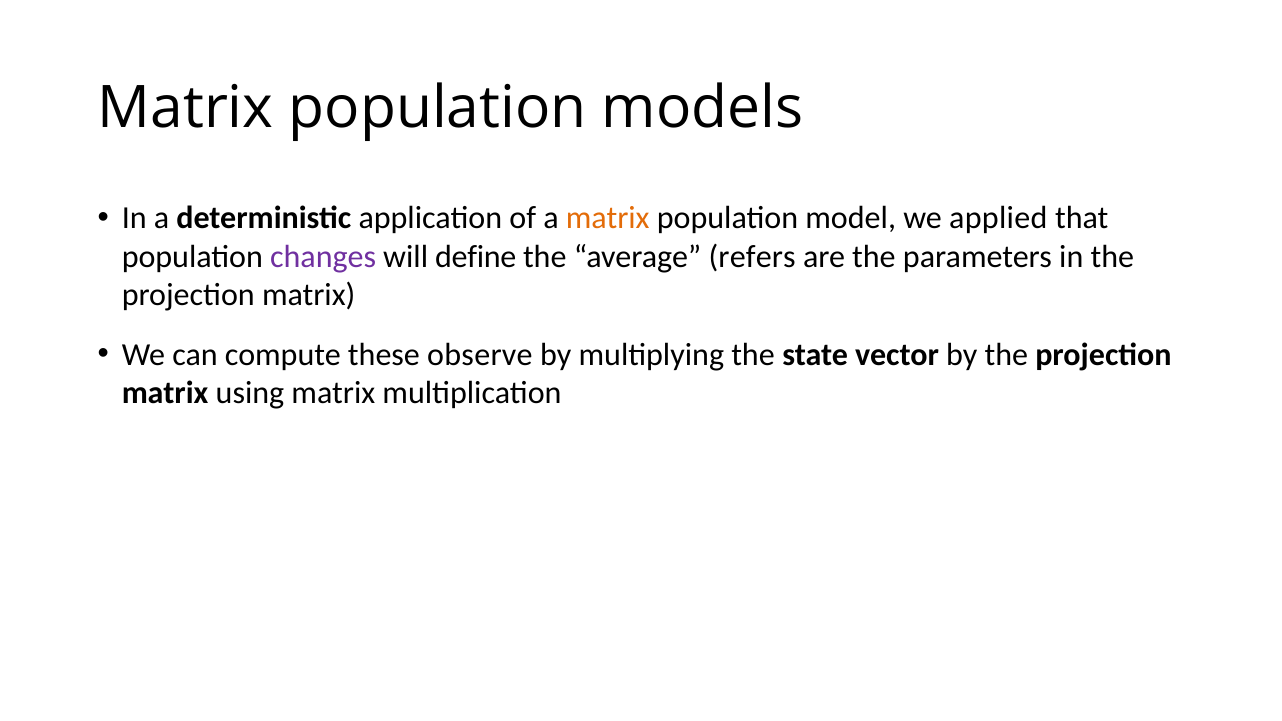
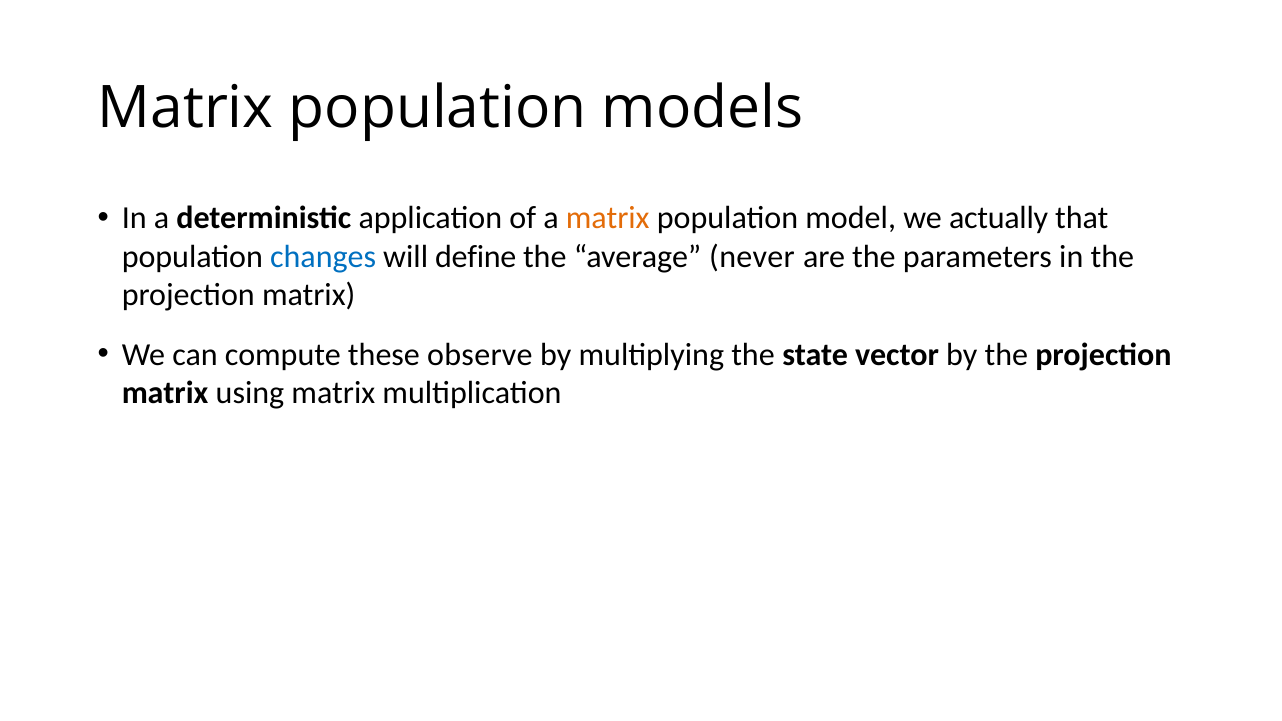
applied: applied -> actually (999, 218)
changes colour: purple -> blue (323, 257)
refers: refers -> never (752, 257)
